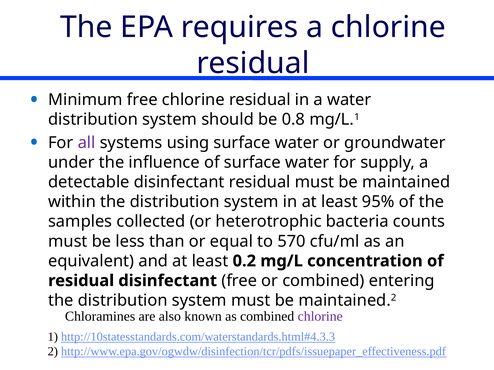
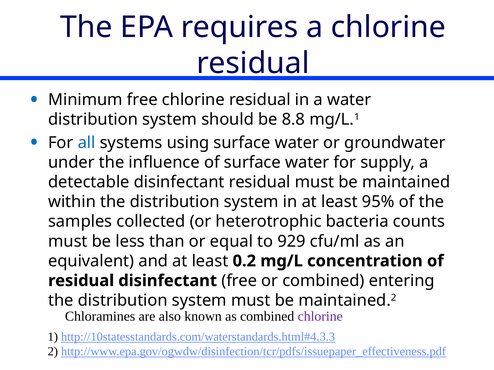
0.8: 0.8 -> 8.8 (293, 120)
all colour: purple -> blue (87, 143)
570: 570 -> 929 (292, 242)
